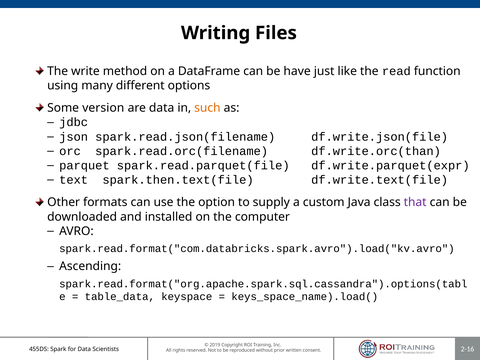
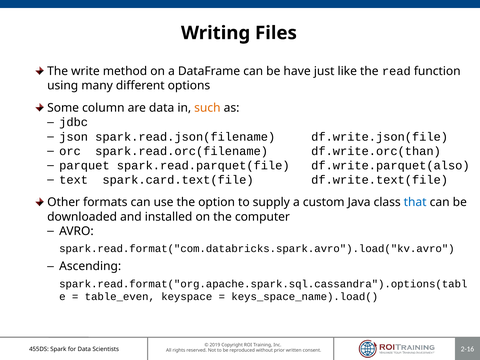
version: version -> column (103, 108)
df.write.parquet(expr: df.write.parquet(expr -> df.write.parquet(also (390, 166)
spark.then.text(file: spark.then.text(file -> spark.card.text(file (178, 180)
that colour: purple -> blue (415, 202)
table_data: table_data -> table_even (120, 297)
